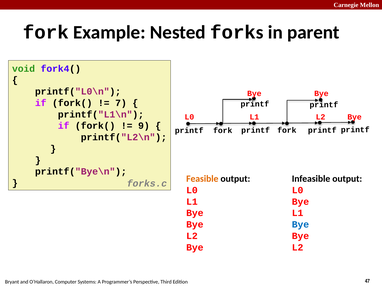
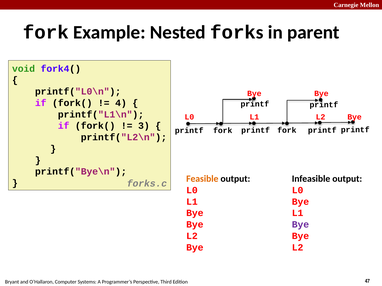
7: 7 -> 4 (121, 103)
9: 9 -> 3 (144, 126)
Bye colour: blue -> purple (300, 225)
